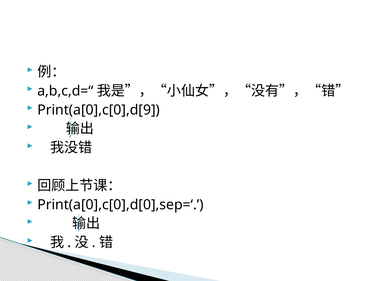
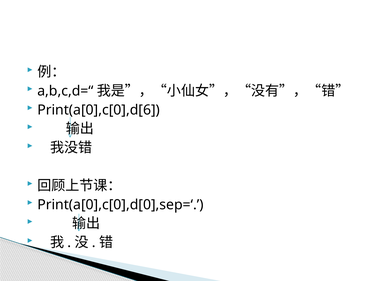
Print(a[0],c[0],d[9: Print(a[0],c[0],d[9 -> Print(a[0],c[0],d[6 (99, 110)
